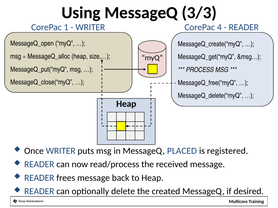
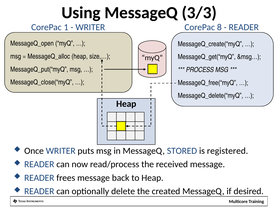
4: 4 -> 8 (219, 27)
PLACED: PLACED -> STORED (182, 151)
